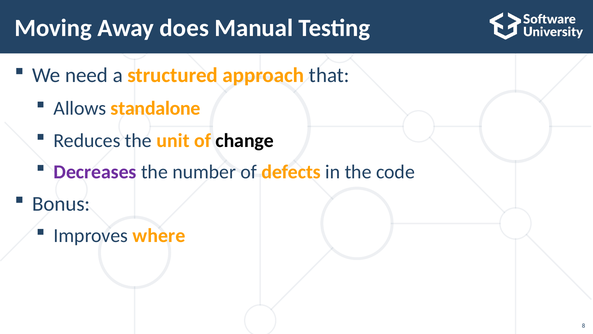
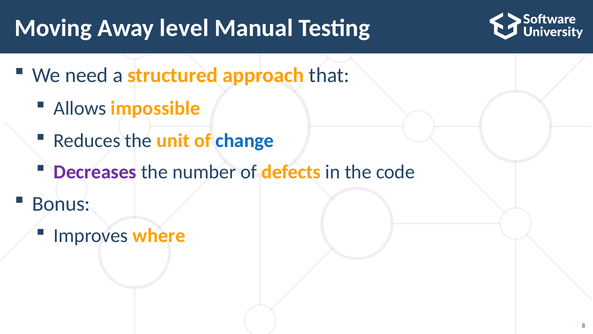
does: does -> level (184, 28)
standalone: standalone -> impossible (155, 108)
change colour: black -> blue (245, 141)
